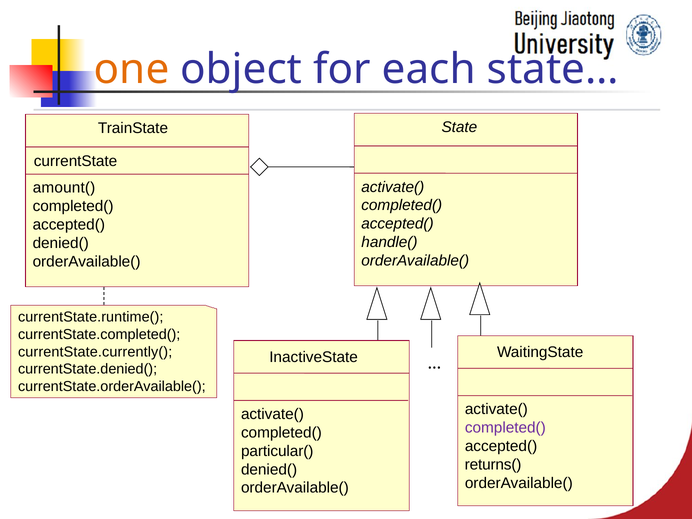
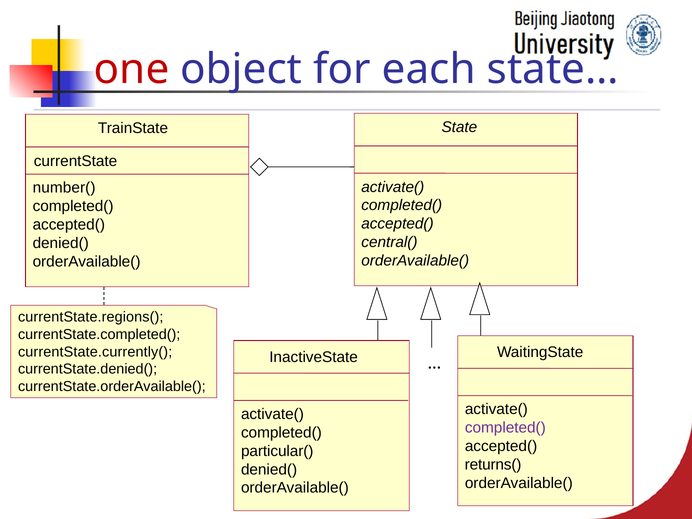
one colour: orange -> red (132, 70)
amount(: amount( -> number( (64, 188)
handle(: handle( -> central( (389, 242)
currentState.runtime(: currentState.runtime( -> currentState.regions( (91, 317)
